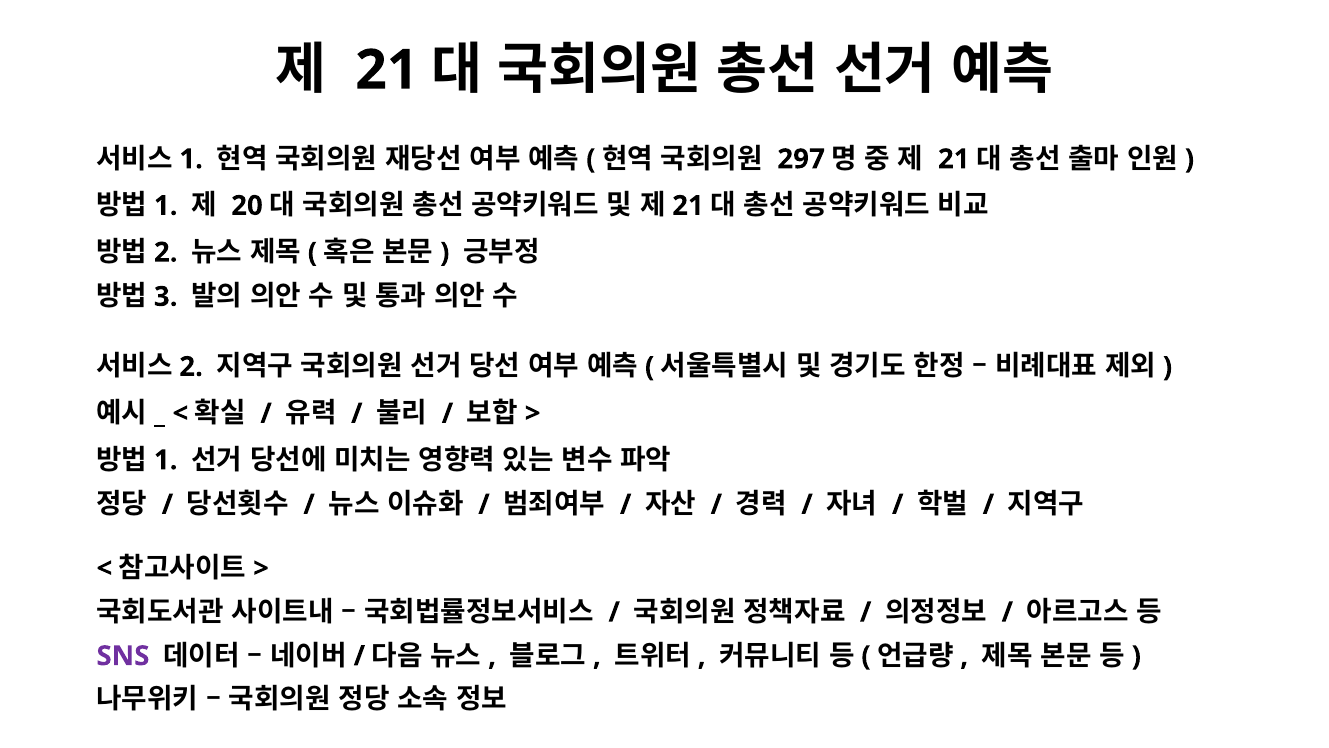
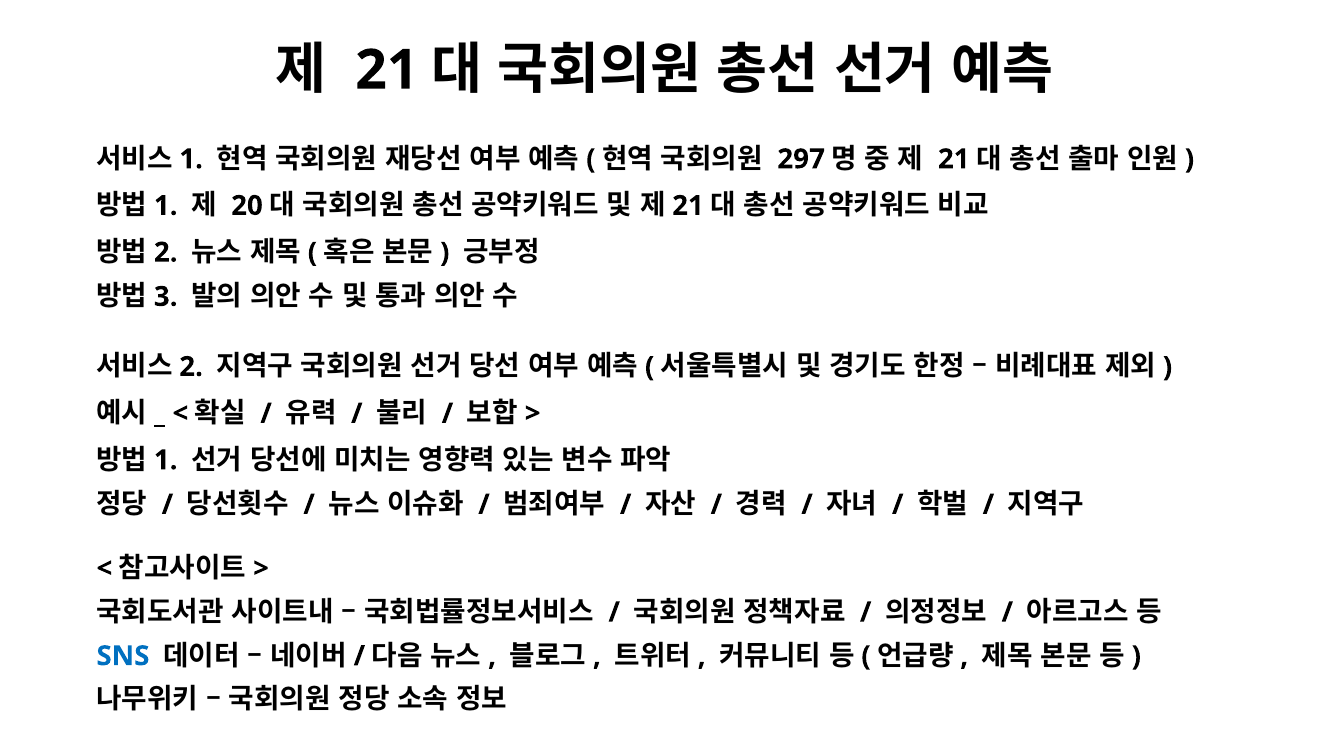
SNS colour: purple -> blue (123, 656)
